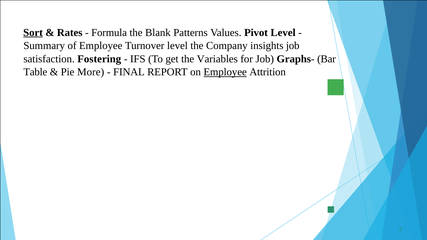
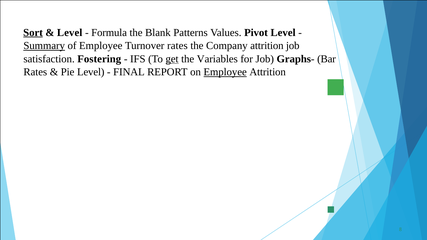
Rates: Rates -> Level (70, 33)
Summary underline: none -> present (44, 46)
Turnover level: level -> rates (177, 46)
Company insights: insights -> attrition (267, 46)
get underline: none -> present (172, 59)
Table: Table -> Rates (35, 72)
Pie More: More -> Level (91, 72)
